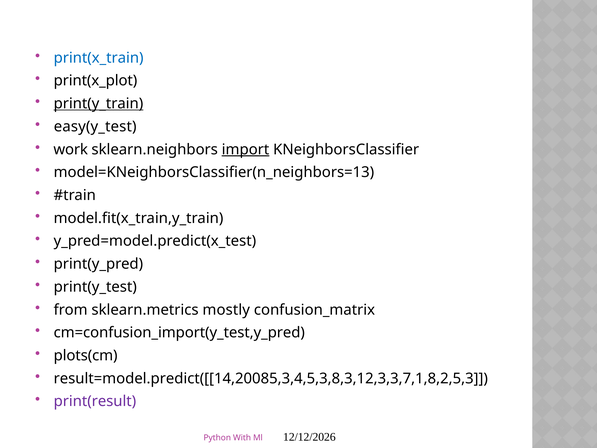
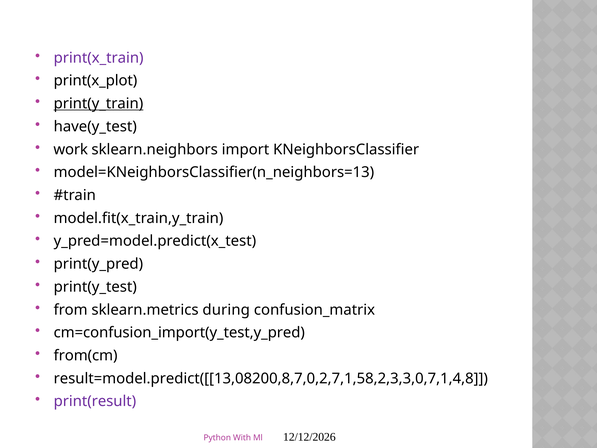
print(x_train colour: blue -> purple (99, 58)
easy(y_test: easy(y_test -> have(y_test (95, 126)
import underline: present -> none (246, 149)
mostly: mostly -> during (226, 310)
plots(cm: plots(cm -> from(cm (86, 355)
result=model.predict([[14,20085,3,4,5,3,8,3,12,3,3,7,1,8,2,5,3: result=model.predict([[14,20085,3,4,5,3,8,3,12,3,3,7,1,8,2,5,3 -> result=model.predict([[13,08200,8,7,0,2,7,1,58,2,3,3,0,7,1,4,8 (271, 378)
